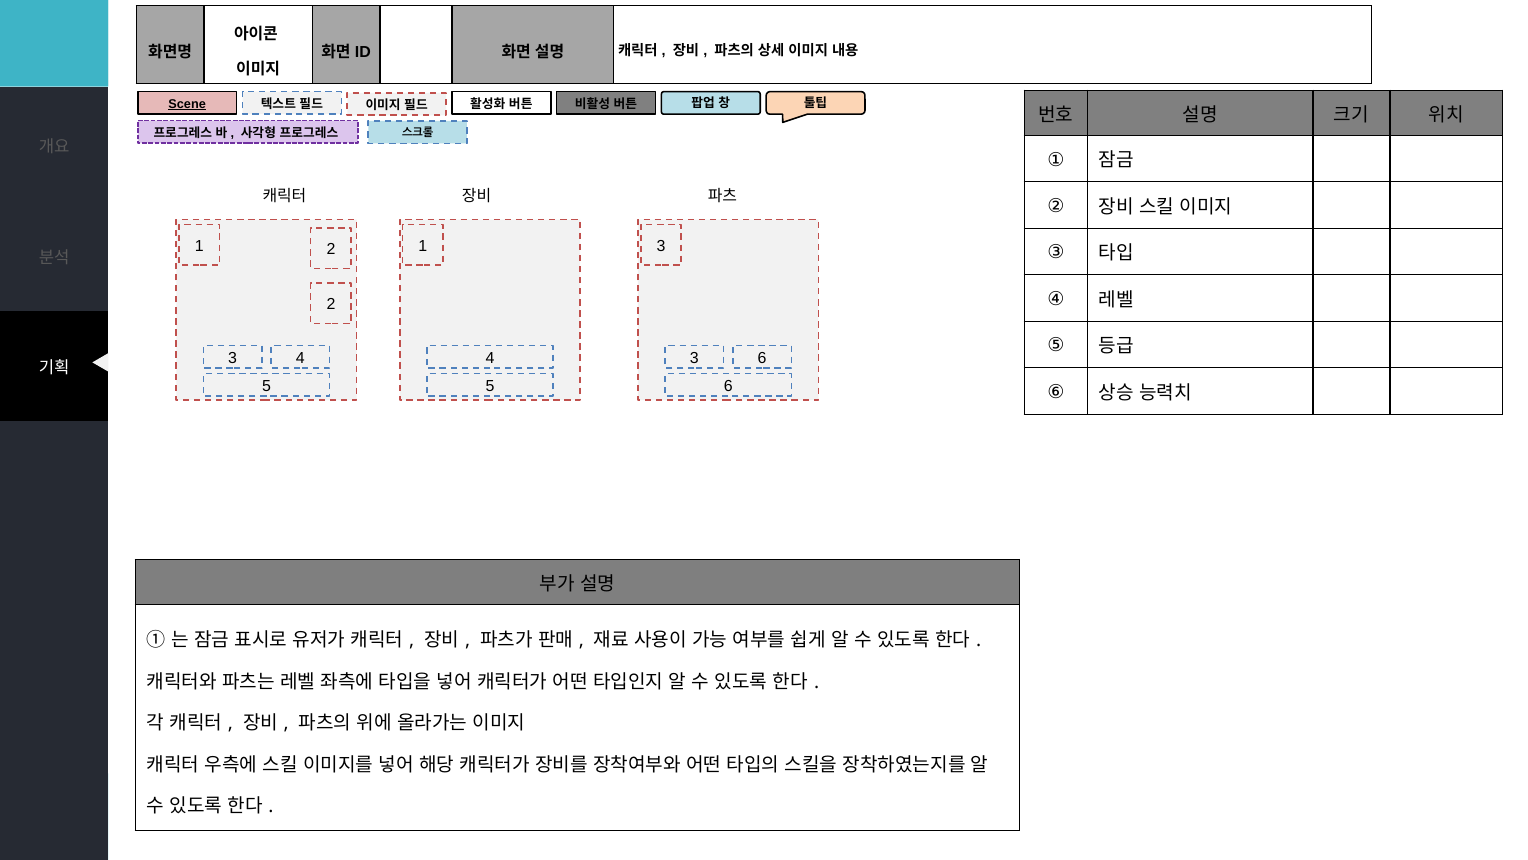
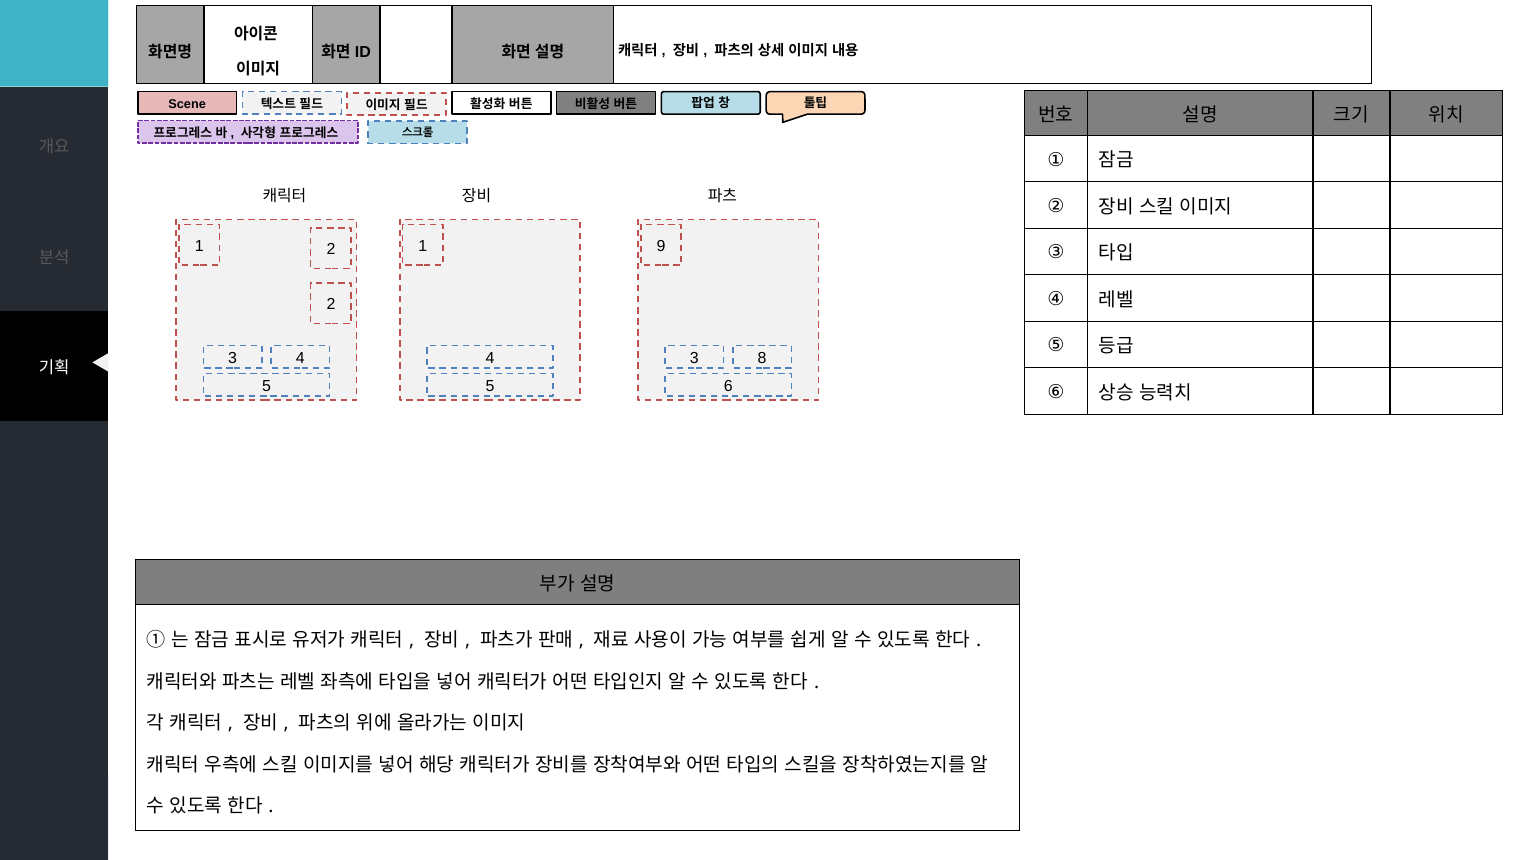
Scene underline: present -> none (187, 104)
1 3: 3 -> 9 (661, 246)
6: 6 -> 8 (762, 358)
